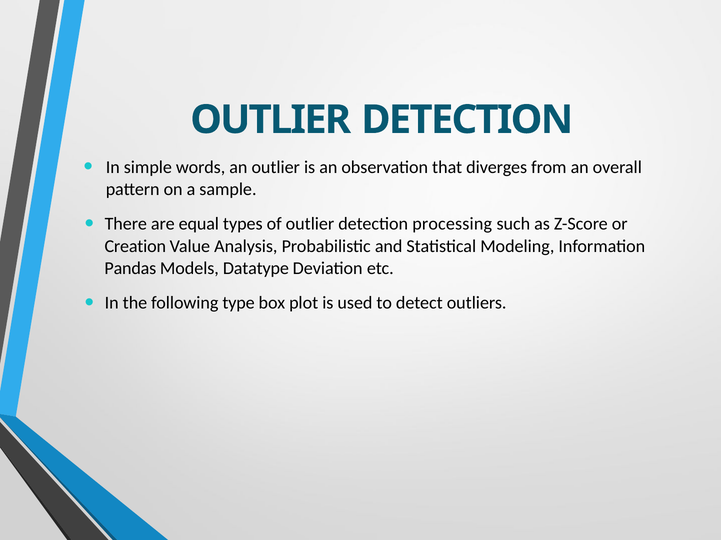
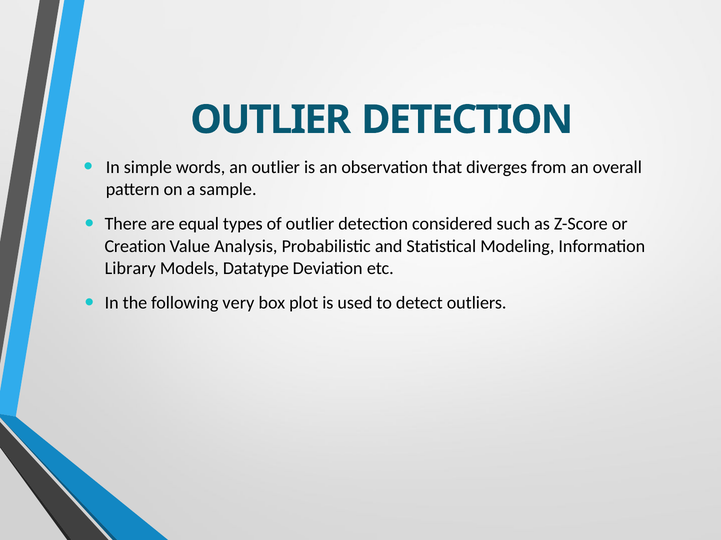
processing: processing -> considered (452, 224)
Pandas: Pandas -> Library (130, 269)
type: type -> very (238, 303)
